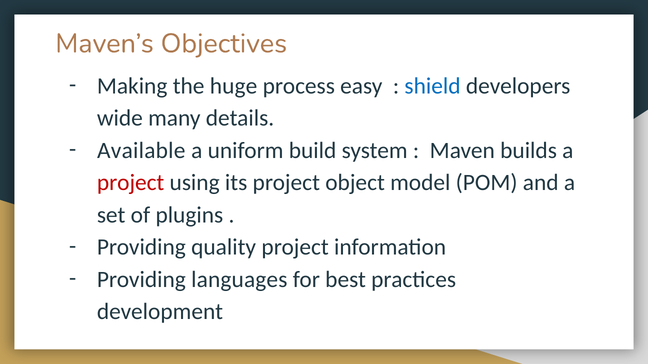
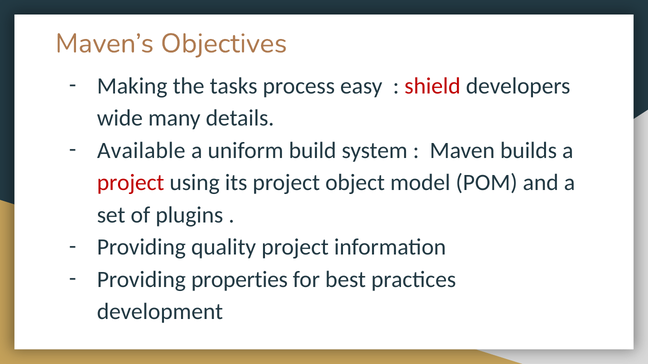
huge: huge -> tasks (234, 86)
shield colour: blue -> red (433, 86)
languages: languages -> properties (239, 280)
